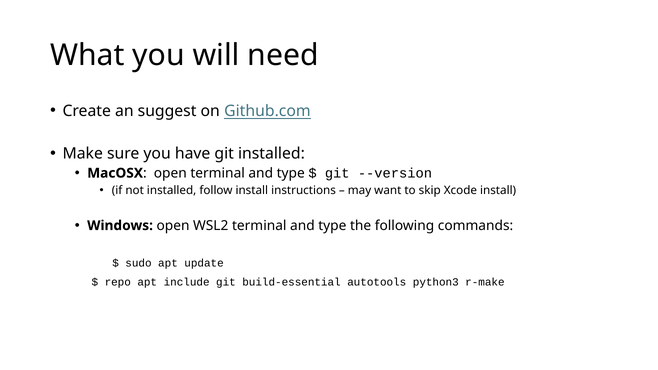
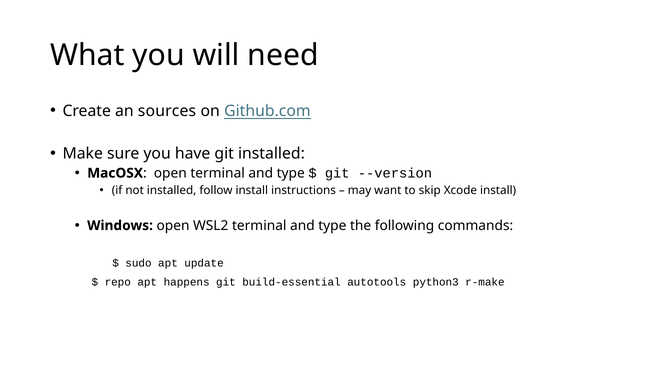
suggest: suggest -> sources (167, 111)
include: include -> happens (187, 282)
